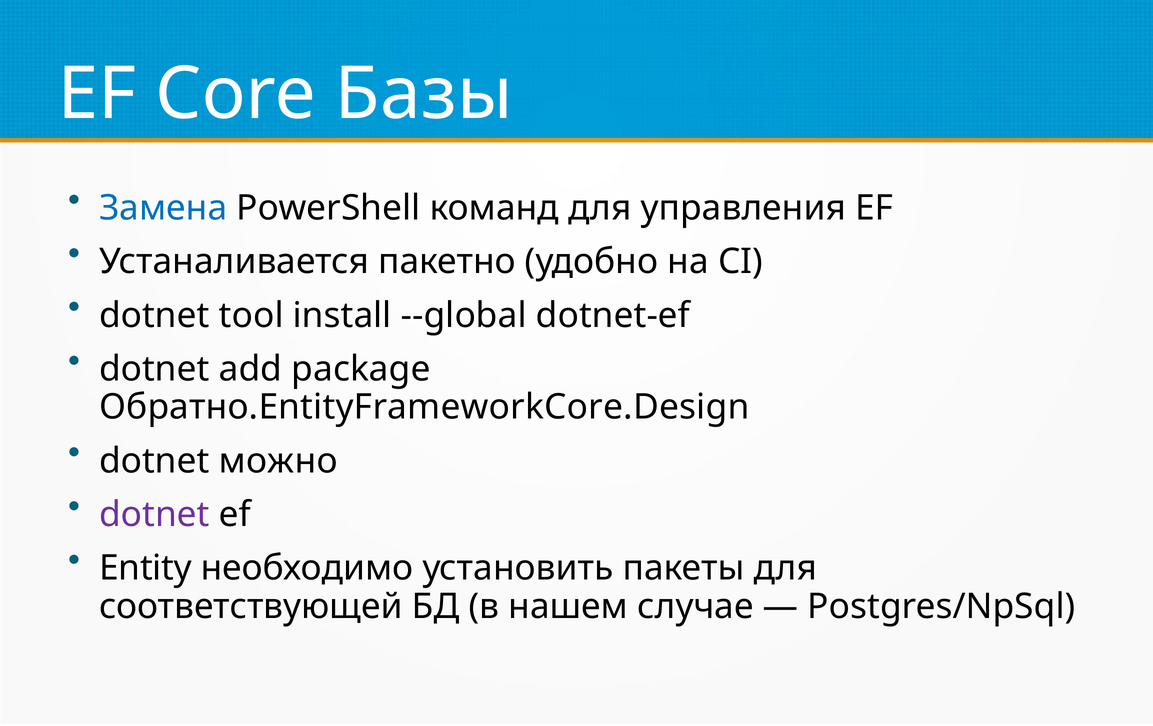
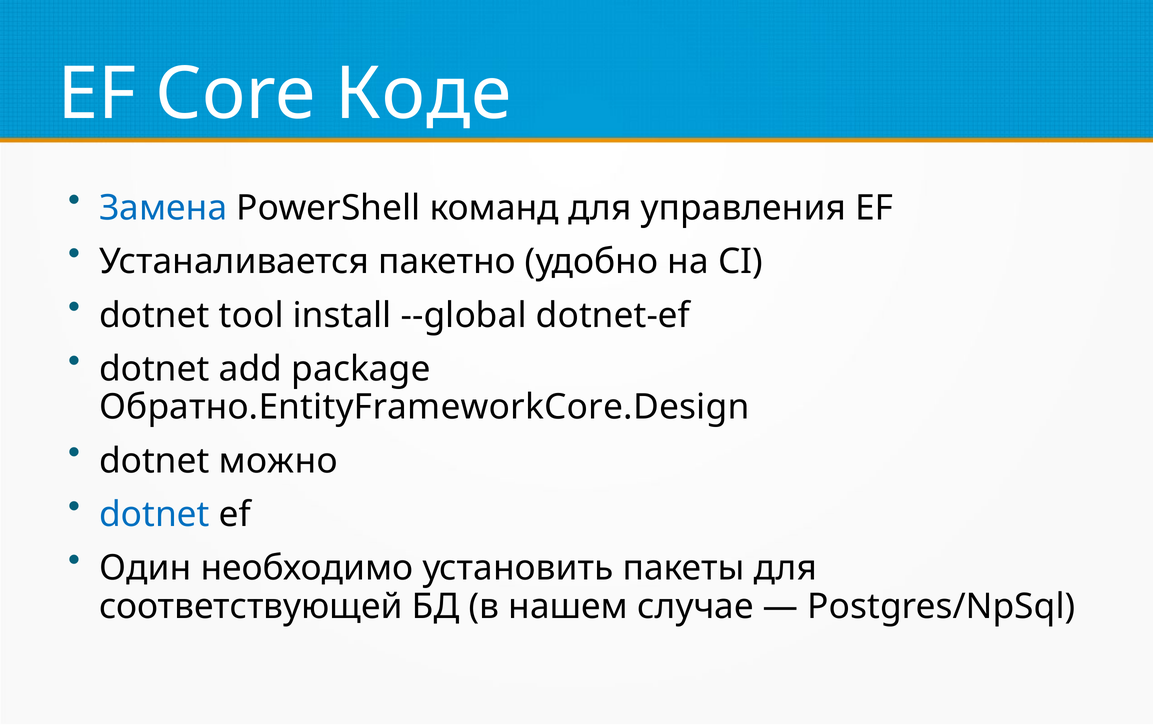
Базы: Базы -> Коде (424, 94)
dotnet colour: purple -> blue (154, 515)
Entity: Entity -> Один (145, 569)
